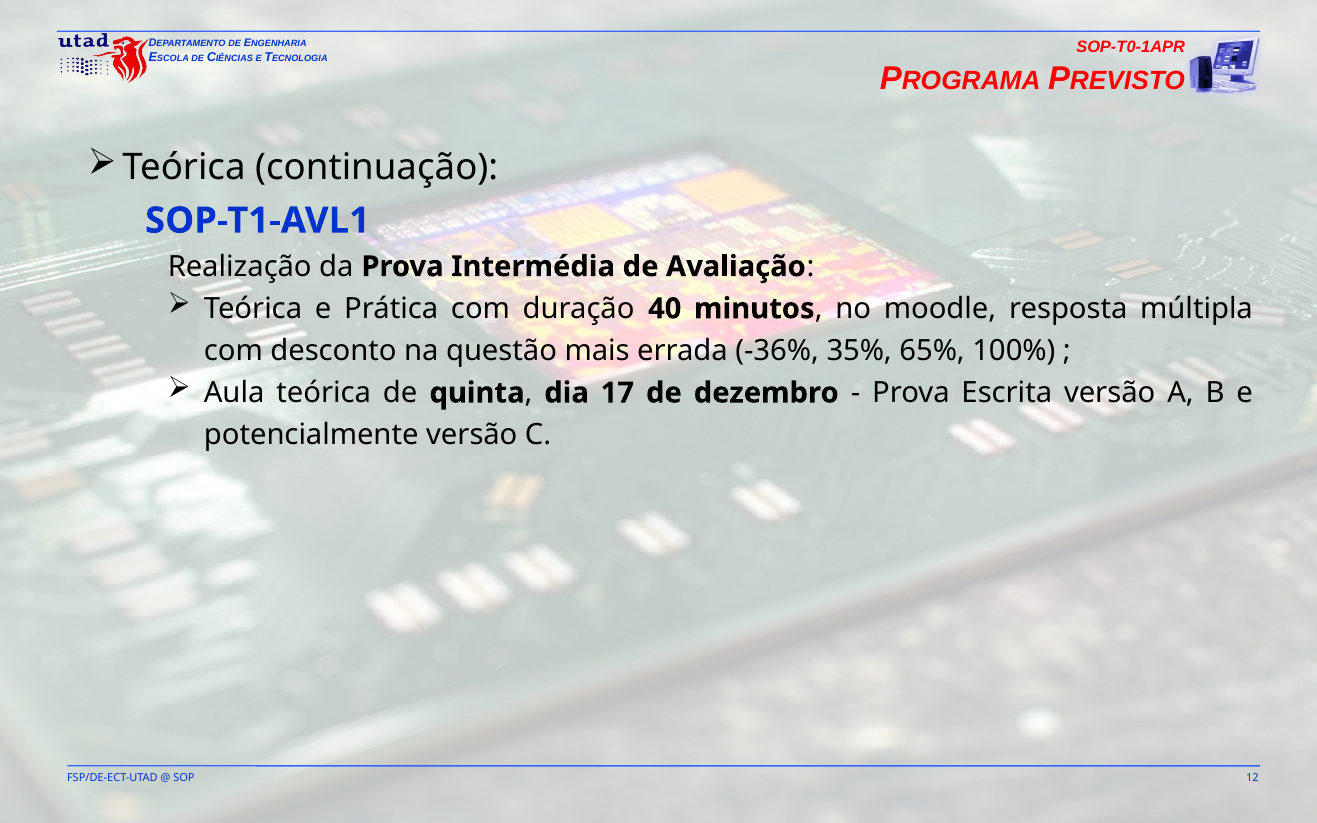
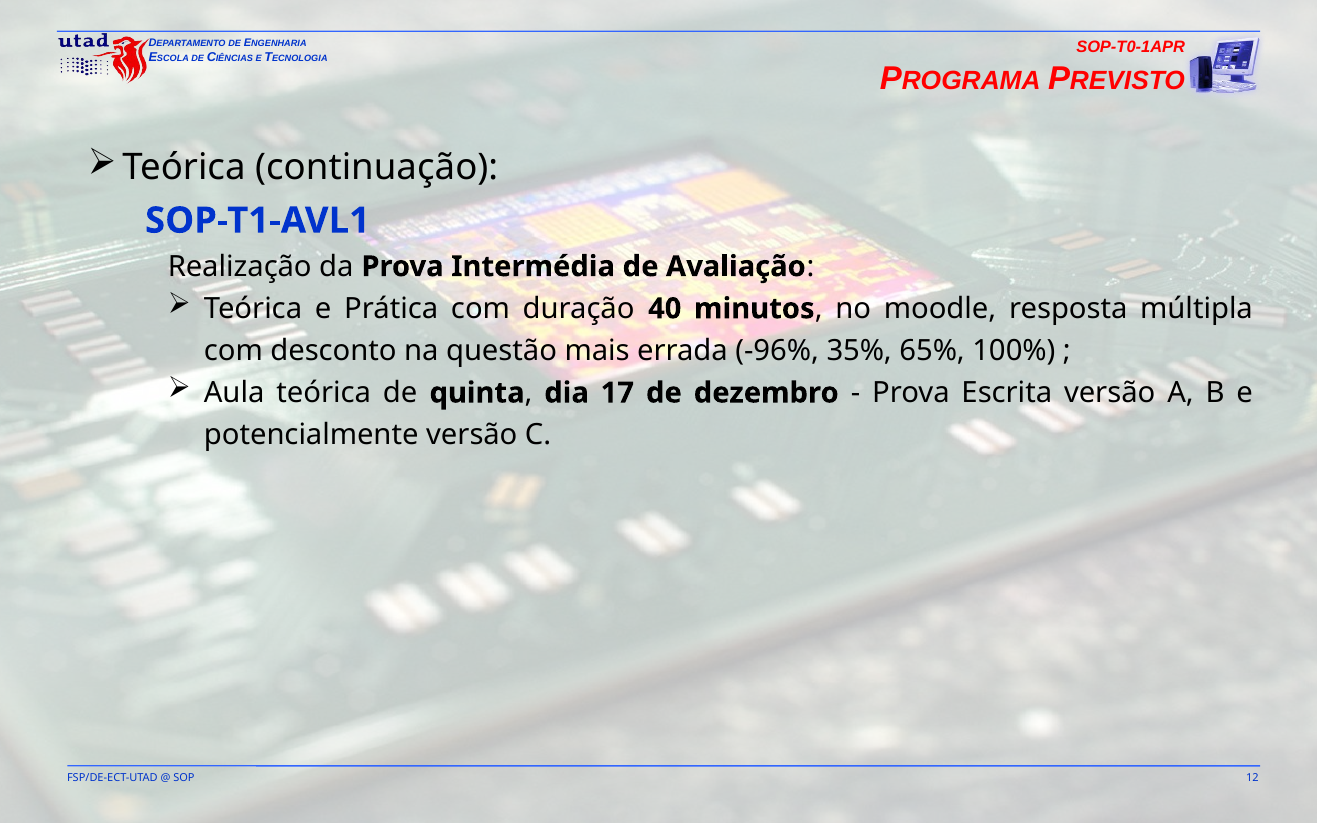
-36%: -36% -> -96% (777, 351)
